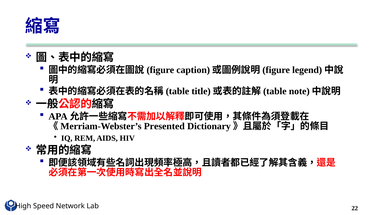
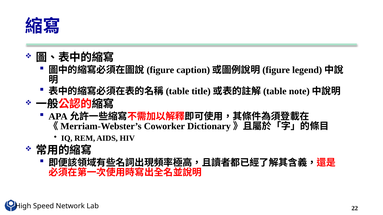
Presented: Presented -> Coworker (164, 127)
